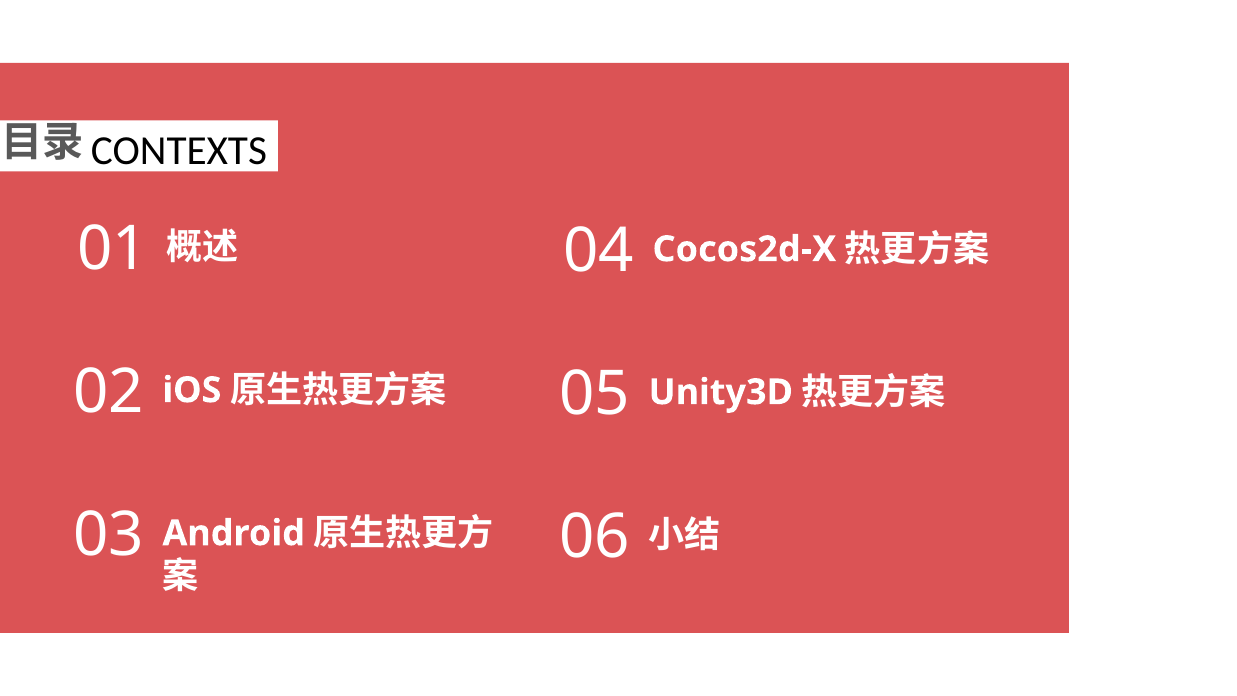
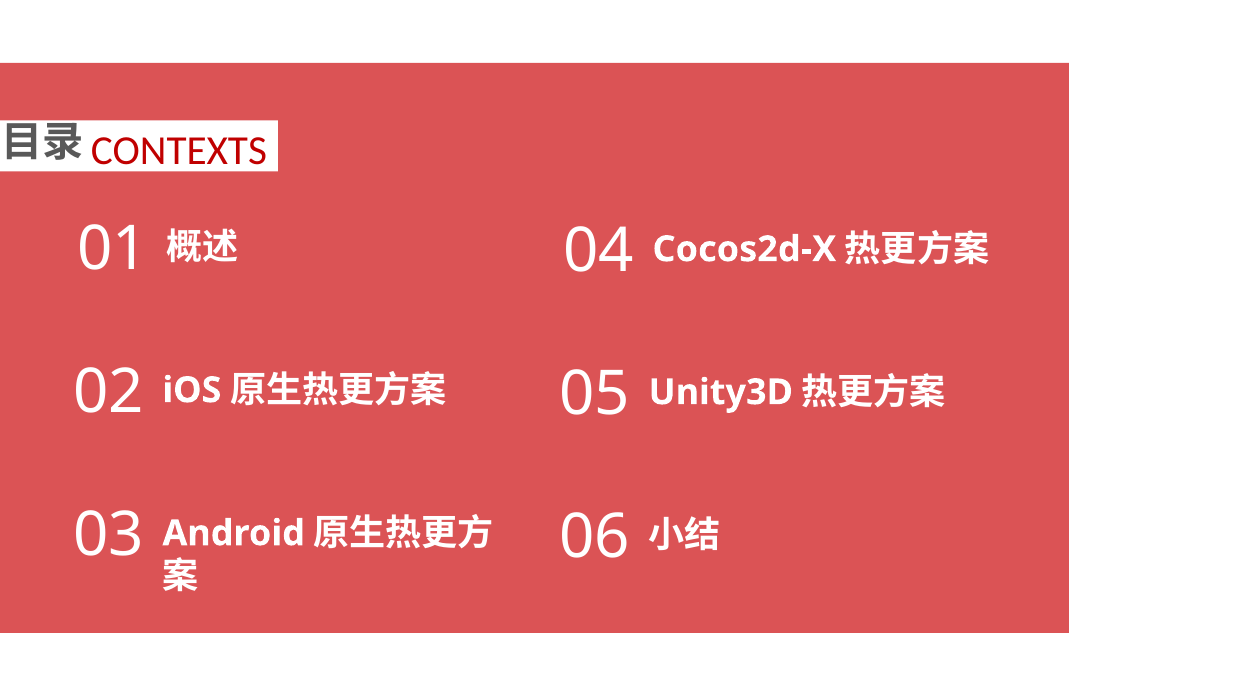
CONTEXTS colour: black -> red (179, 151)
